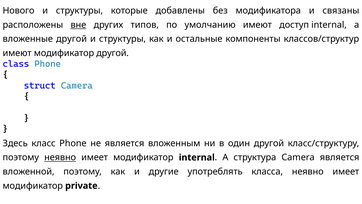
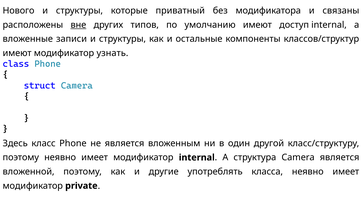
добавлены: добавлены -> приватный (180, 11)
вложенные другой: другой -> записи (72, 39)
модификатор другой: другой -> узнать (112, 53)
неявно underline: present -> none (60, 157)
